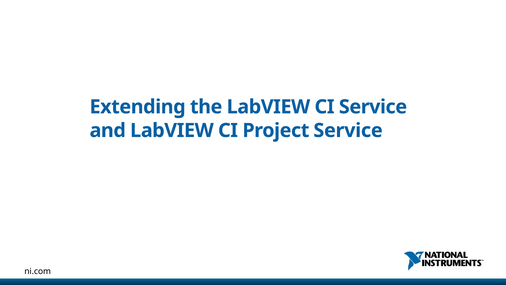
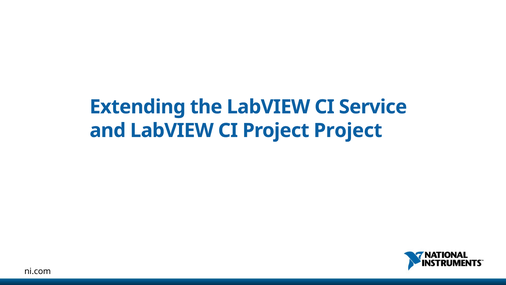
Project Service: Service -> Project (348, 130)
